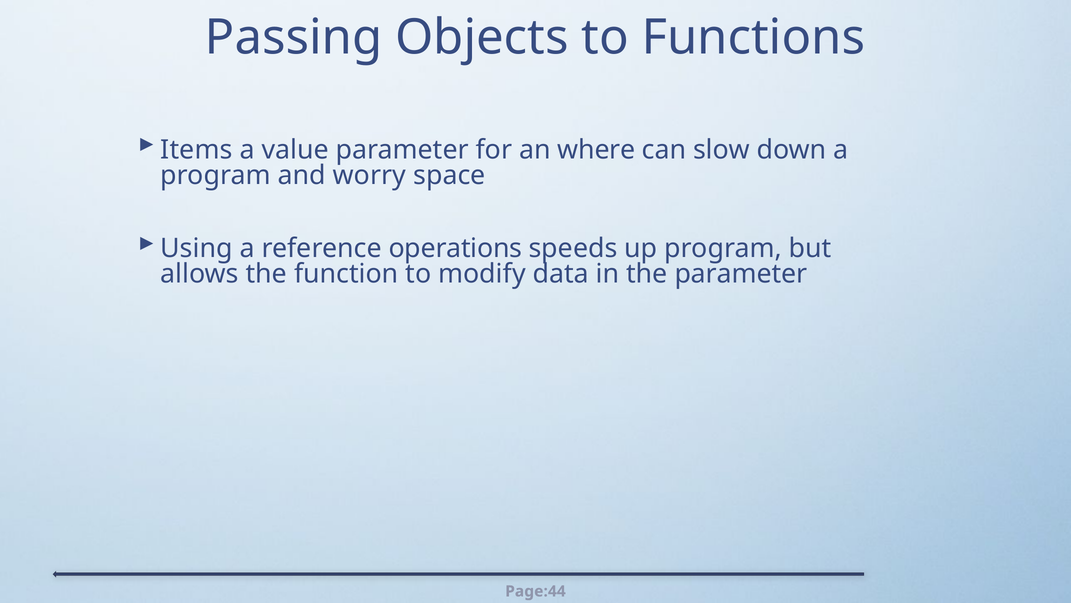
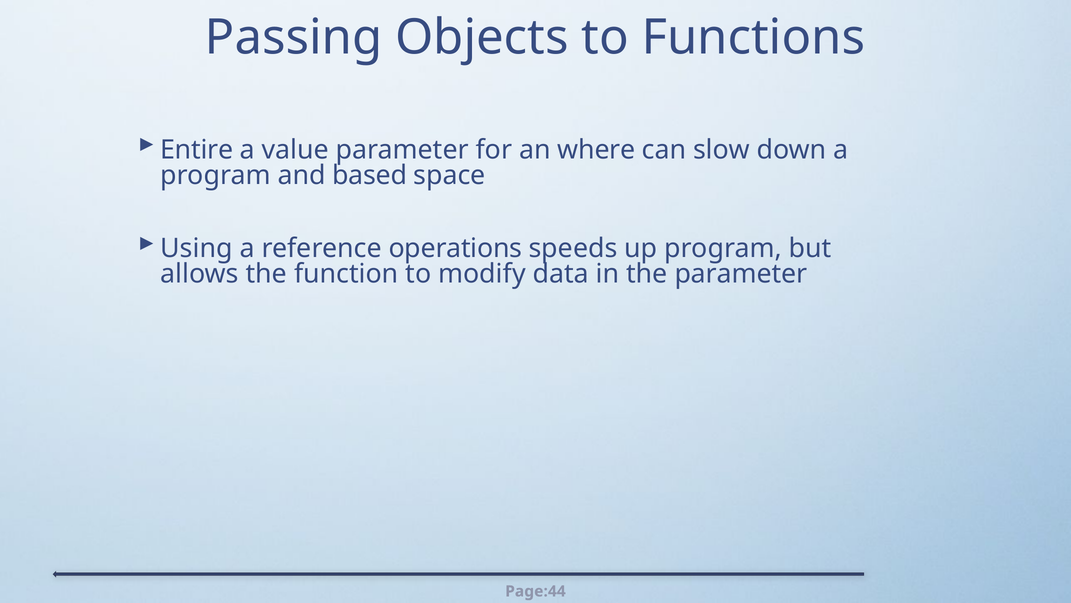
Items: Items -> Entire (197, 150)
worry: worry -> based (370, 175)
